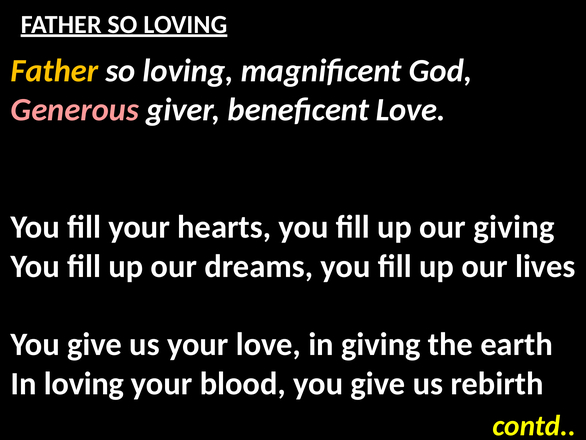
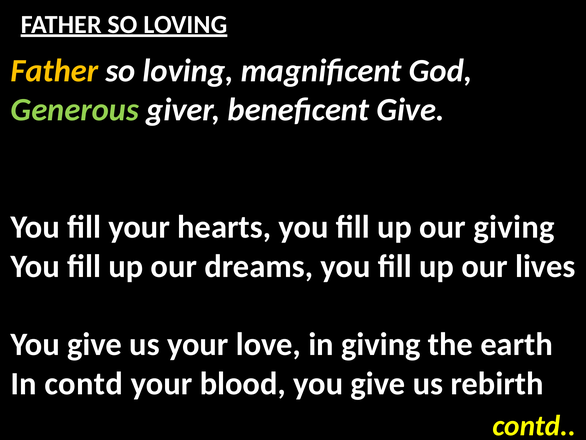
Generous colour: pink -> light green (75, 110)
beneficent Love: Love -> Give (411, 110)
In loving: loving -> contd (84, 383)
